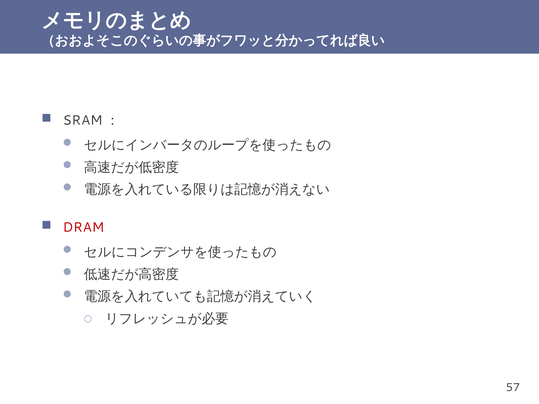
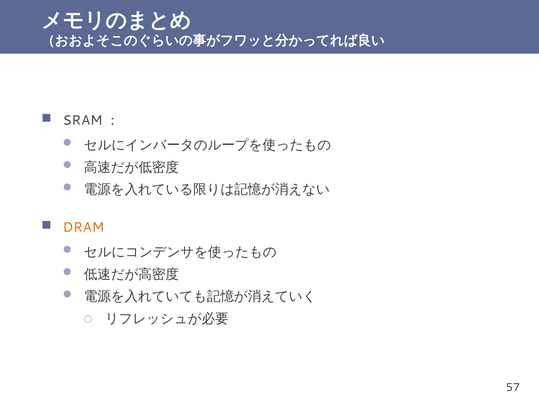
DRAM colour: red -> orange (83, 228)
